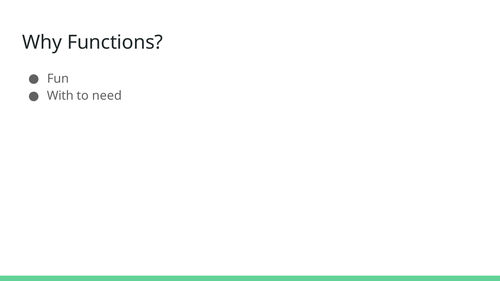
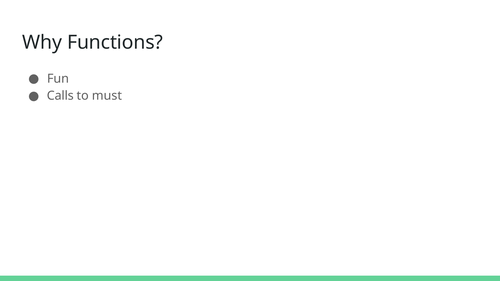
With: With -> Calls (60, 96)
need: need -> must (107, 96)
